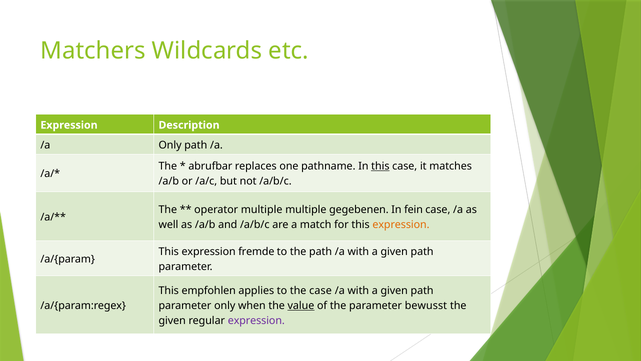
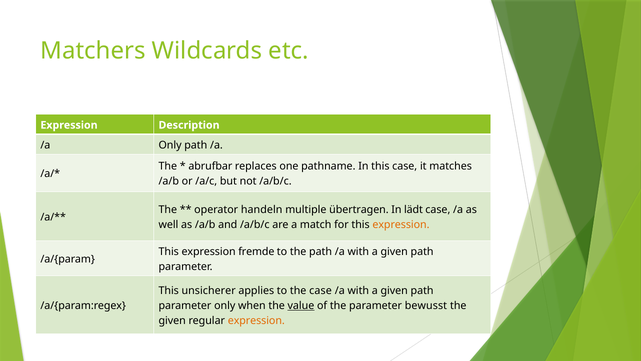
this underline: present -> none (380, 166)
operator multiple: multiple -> handeln (262, 209)
gegebenen: gegebenen -> übertragen (359, 209)
fein: fein -> lädt (414, 209)
empfohlen: empfohlen -> unsicherer (209, 290)
expression colour: purple -> orange (256, 320)
